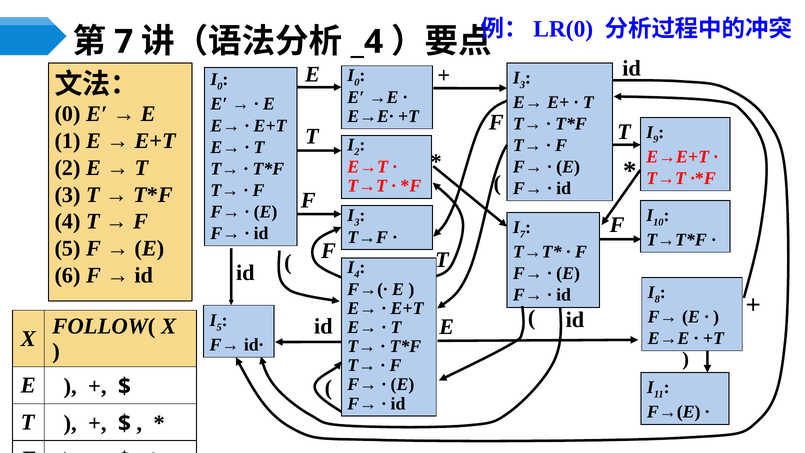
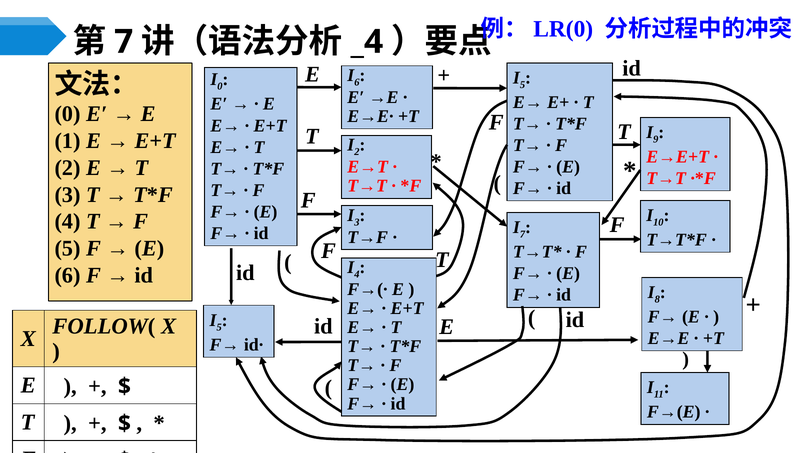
0: 0 -> 6 (357, 82)
3: 3 -> 5 (523, 85)
